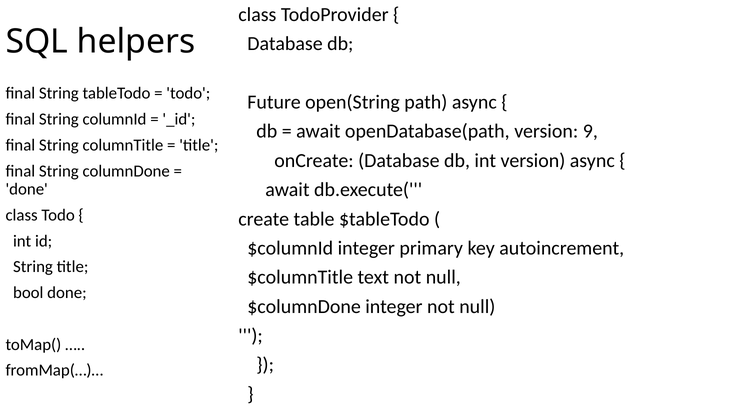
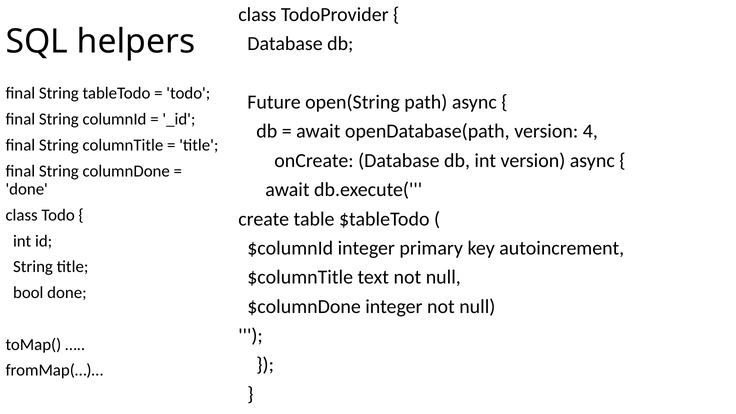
9: 9 -> 4 (590, 131)
